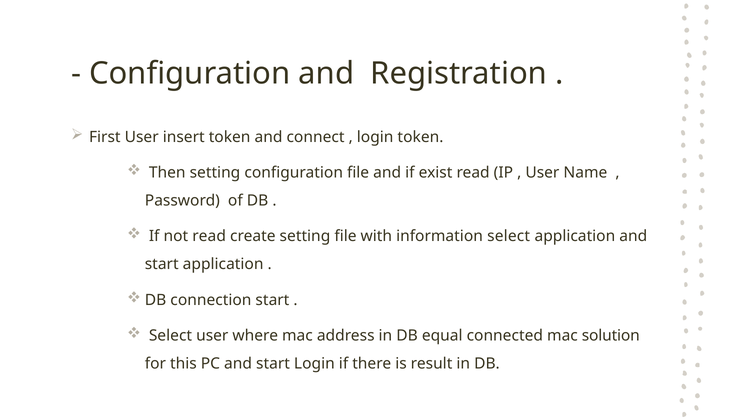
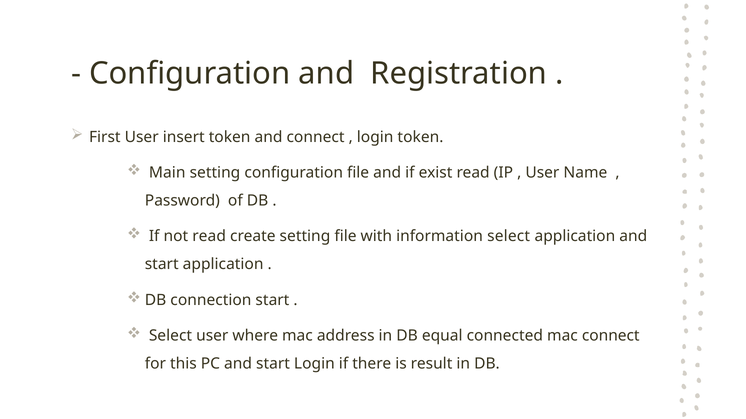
Then: Then -> Main (167, 173)
mac solution: solution -> connect (611, 336)
